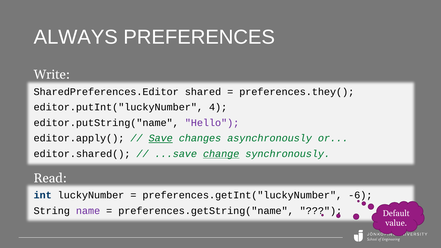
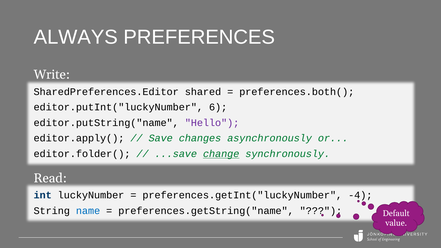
preferences.they(: preferences.they( -> preferences.both( (297, 92)
4: 4 -> 6 (218, 107)
Save underline: present -> none (161, 138)
editor.shared(: editor.shared( -> editor.folder( (82, 154)
-6: -6 -> -4 (360, 195)
name colour: purple -> blue (88, 211)
